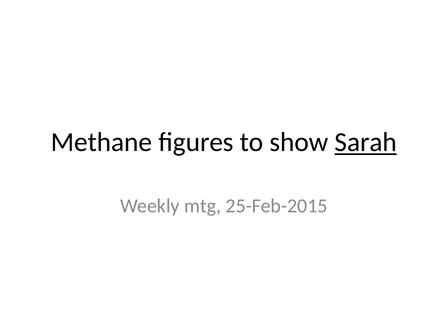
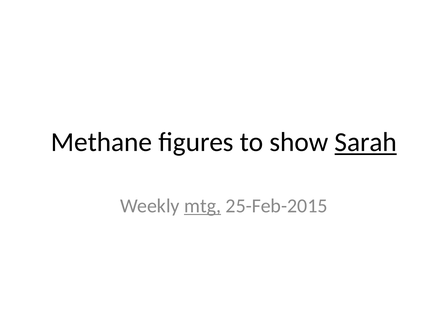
mtg underline: none -> present (203, 206)
